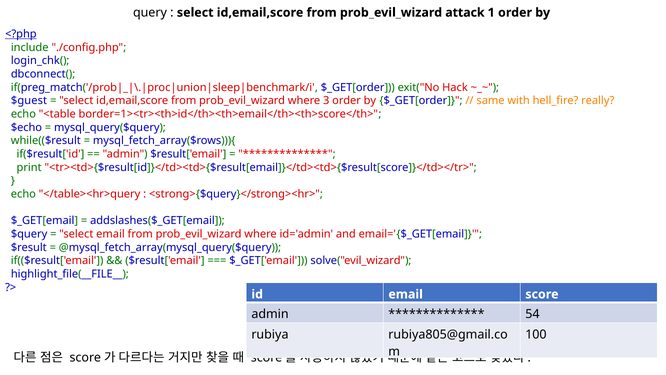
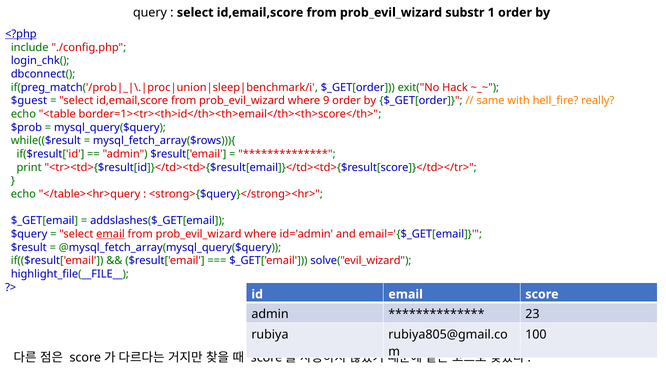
attack: attack -> substr (465, 13)
3: 3 -> 9 (326, 101)
$echo: $echo -> $prob (26, 127)
email underline: none -> present (111, 234)
54: 54 -> 23 (532, 314)
